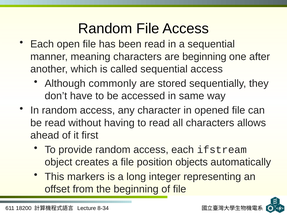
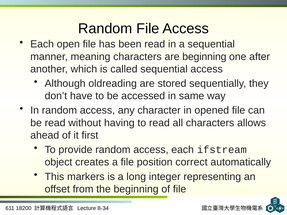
commonly: commonly -> oldreading (113, 84)
objects: objects -> correct (192, 162)
